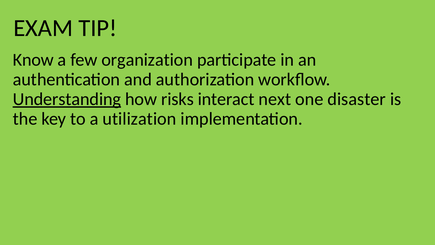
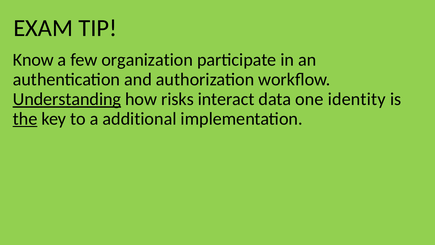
next: next -> data (275, 99)
disaster: disaster -> identity (357, 99)
the underline: none -> present (25, 119)
utilization: utilization -> additional (140, 119)
